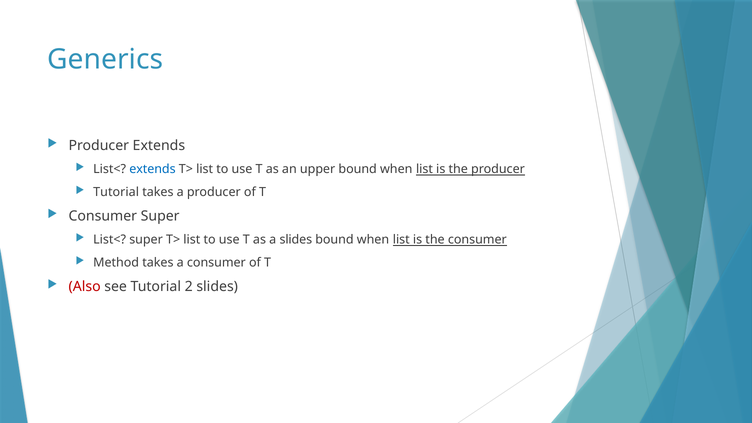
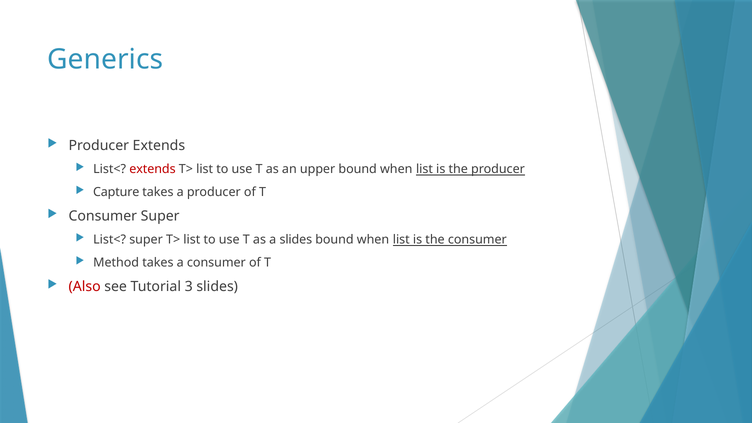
extends colour: blue -> red (152, 169)
Tutorial: Tutorial -> Capture (116, 192)
2: 2 -> 3 (189, 287)
